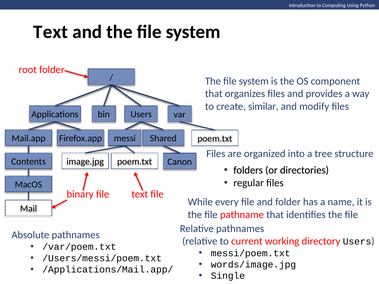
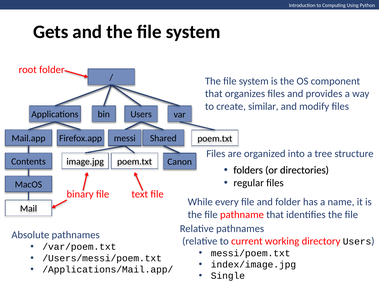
Text: Text -> Gets (51, 32)
words/image.jpg: words/image.jpg -> index/image.jpg (253, 265)
